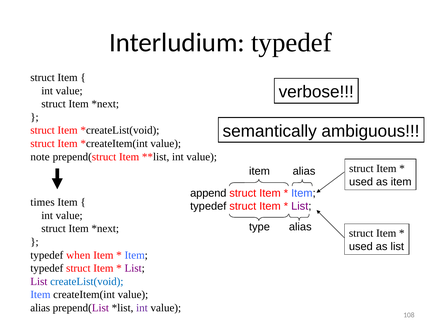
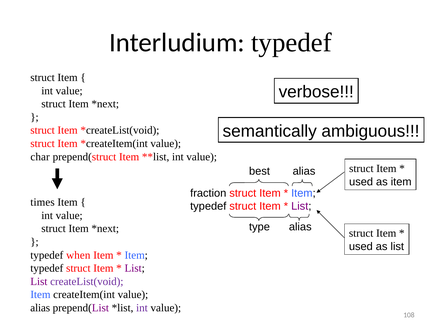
note: note -> char (40, 157)
item: item -> best (259, 171)
append: append -> fraction (208, 194)
createList(void colour: blue -> purple (87, 282)
